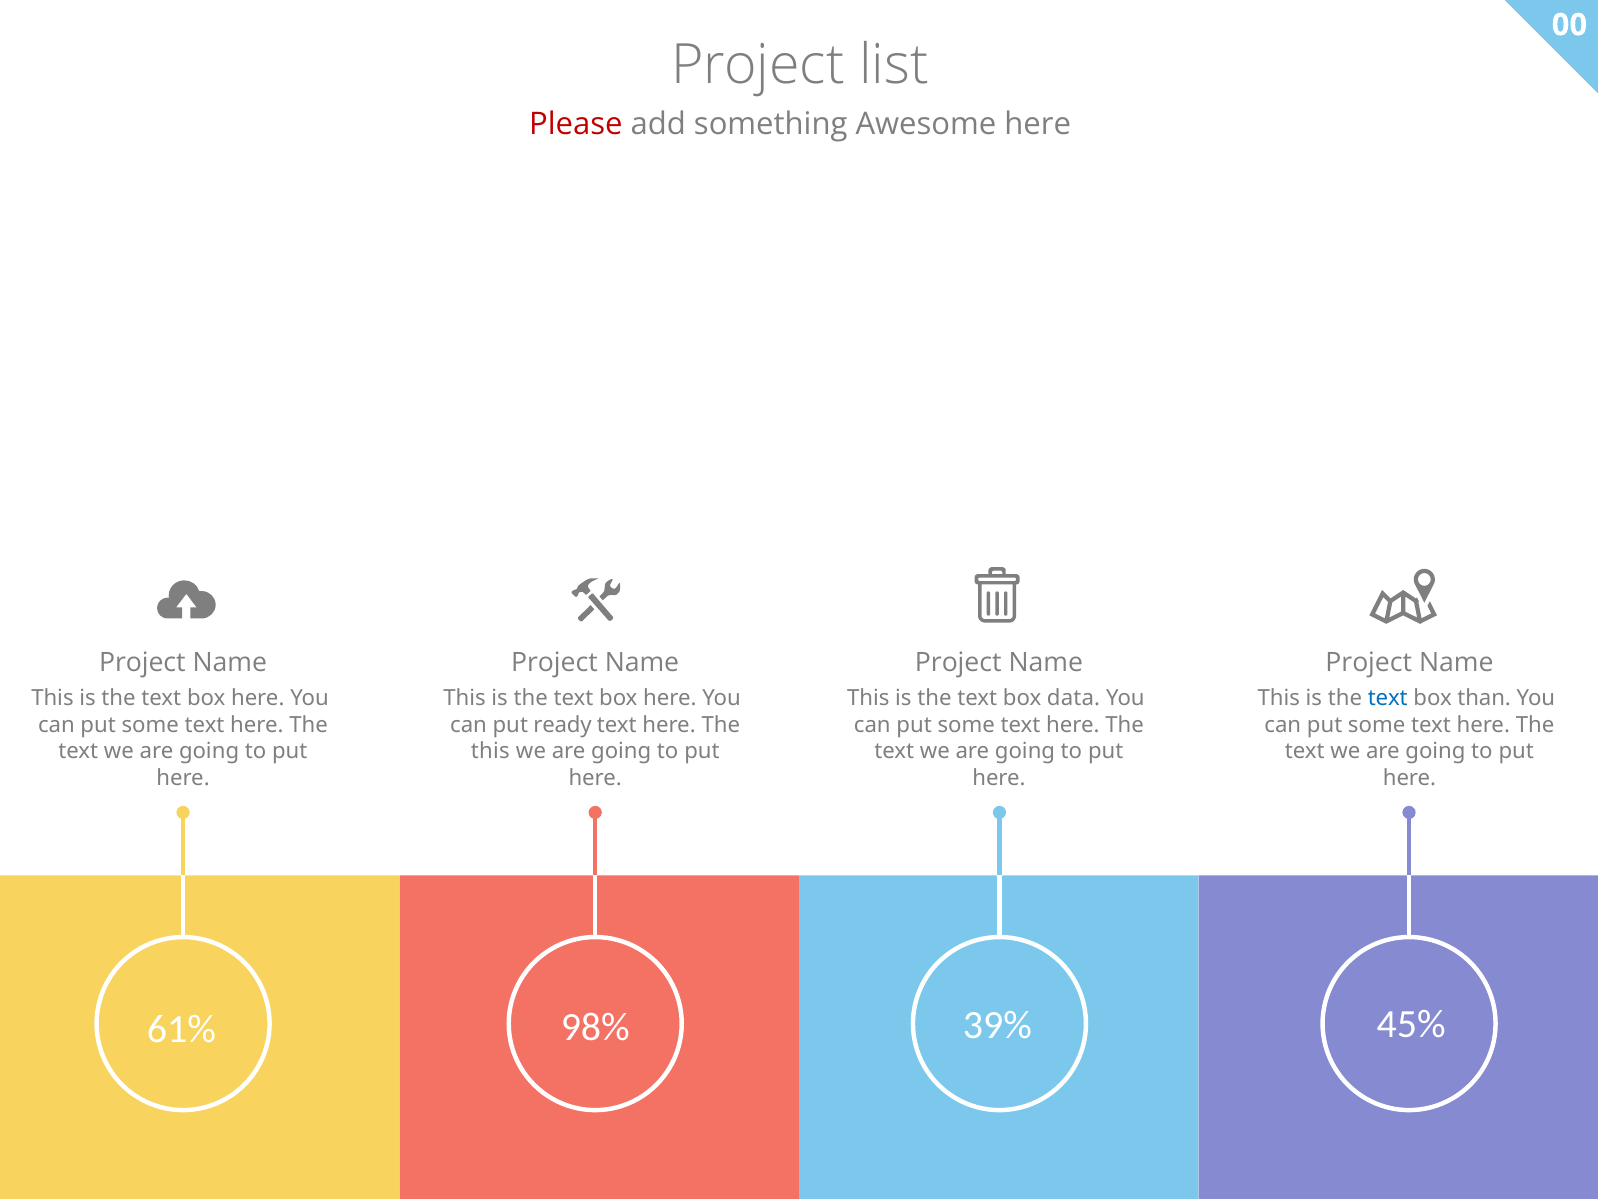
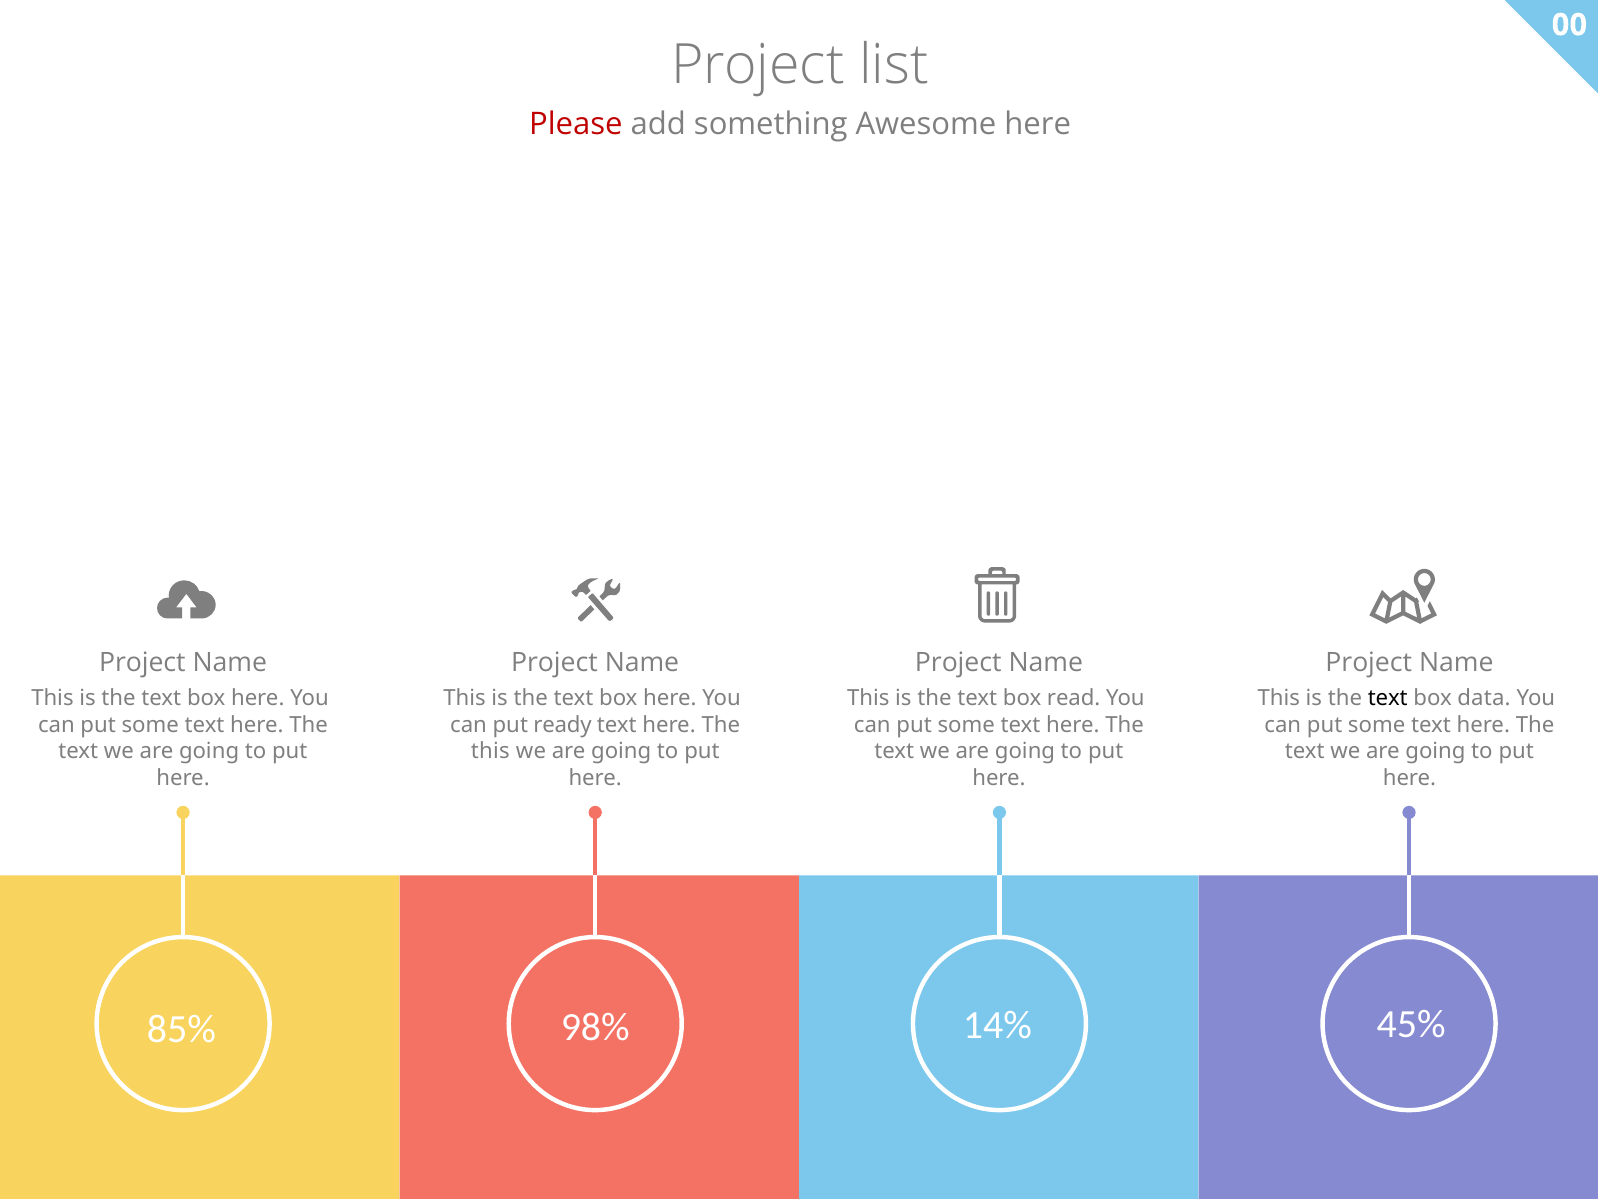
data: data -> read (1074, 698)
text colour: blue -> black (1388, 698)
than: than -> data (1484, 698)
61%: 61% -> 85% (181, 1029)
39%: 39% -> 14% (997, 1025)
